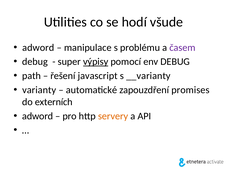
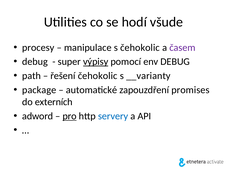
adword: adword -> procesy (38, 48)
s problému: problému -> čehokolic (140, 48)
řešení javascript: javascript -> čehokolic (98, 76)
varianty: varianty -> package (39, 90)
pro underline: none -> present (70, 116)
servery colour: orange -> blue (113, 116)
